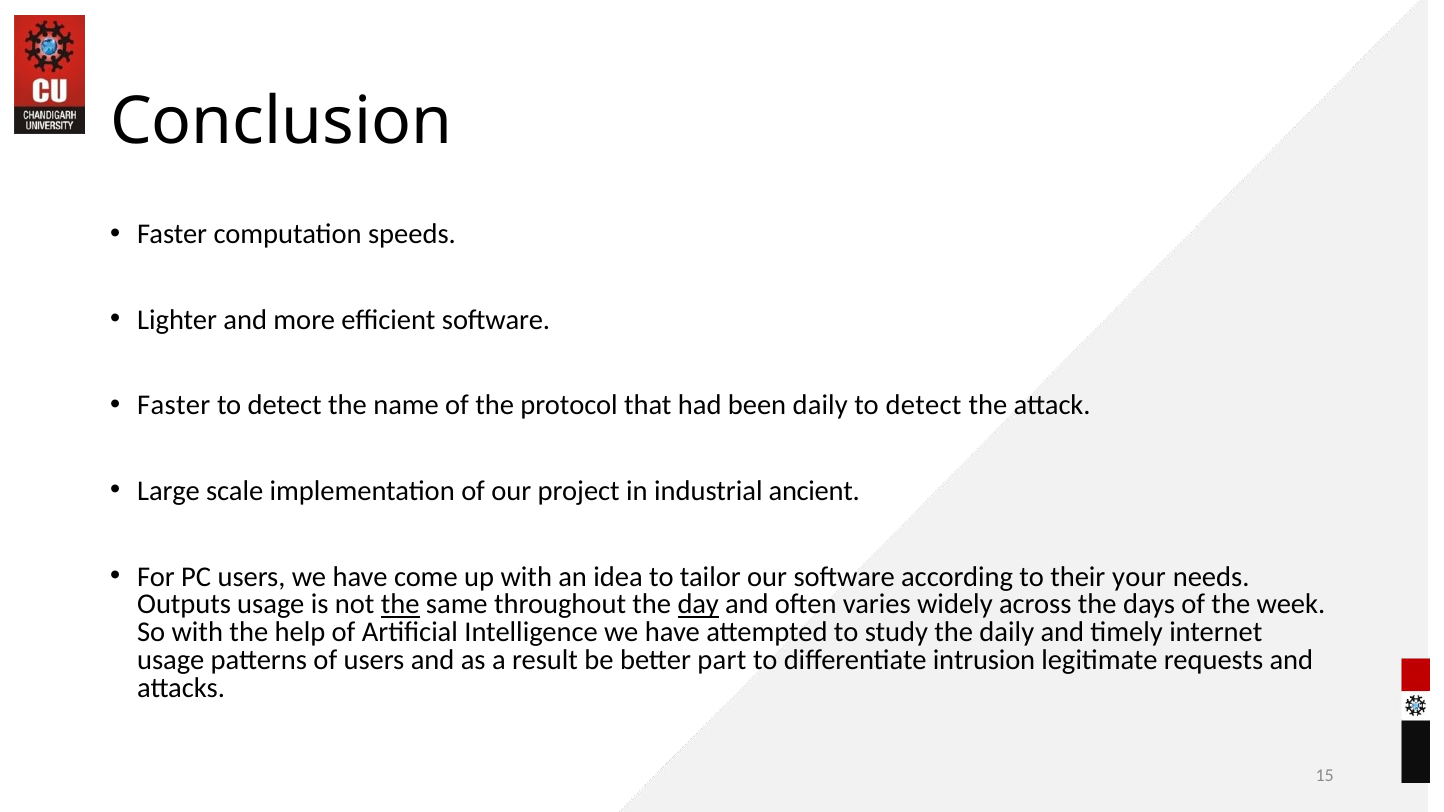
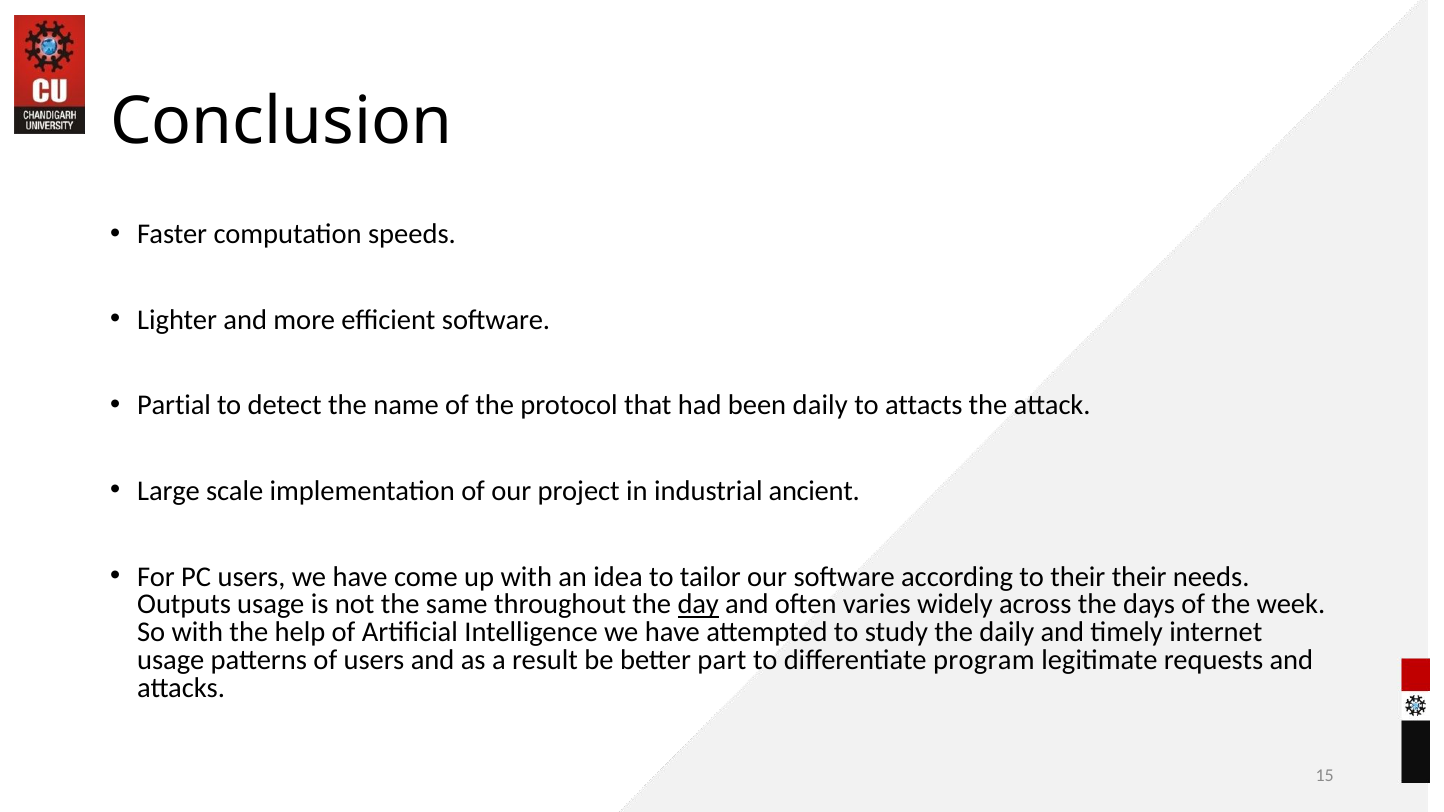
Faster: Faster -> Partial (174, 406)
detect: detect -> attacts (924, 406)
their your: your -> their (1139, 577)
the underline: present -> none (400, 605)
intrusion: intrusion -> program (984, 660)
